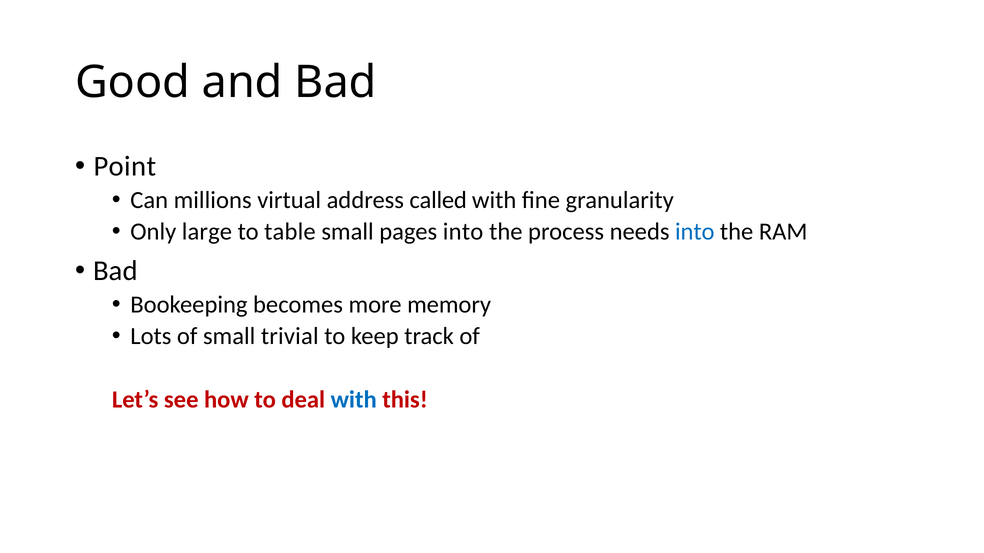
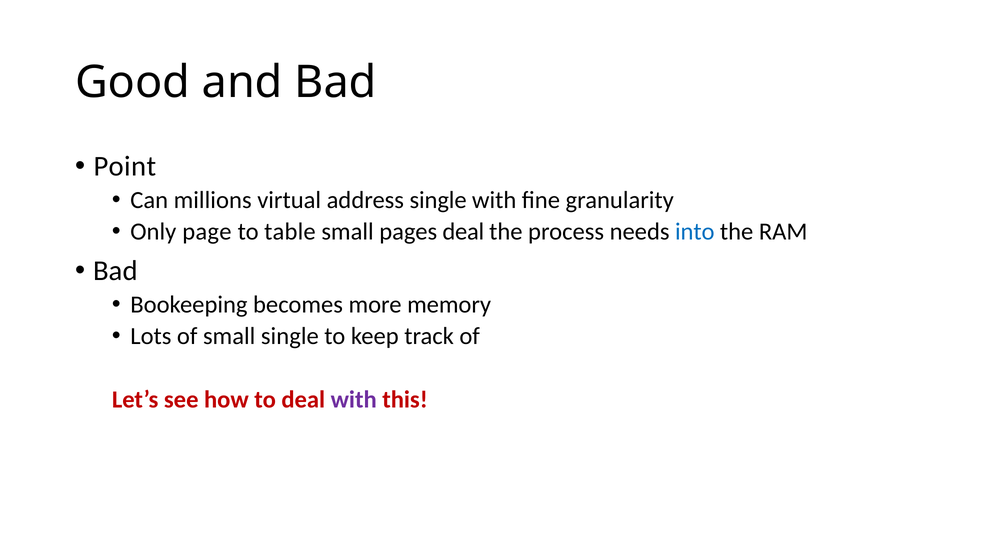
address called: called -> single (438, 200)
large: large -> page (207, 232)
pages into: into -> deal (463, 232)
small trivial: trivial -> single (290, 337)
with colour: blue -> purple (354, 400)
